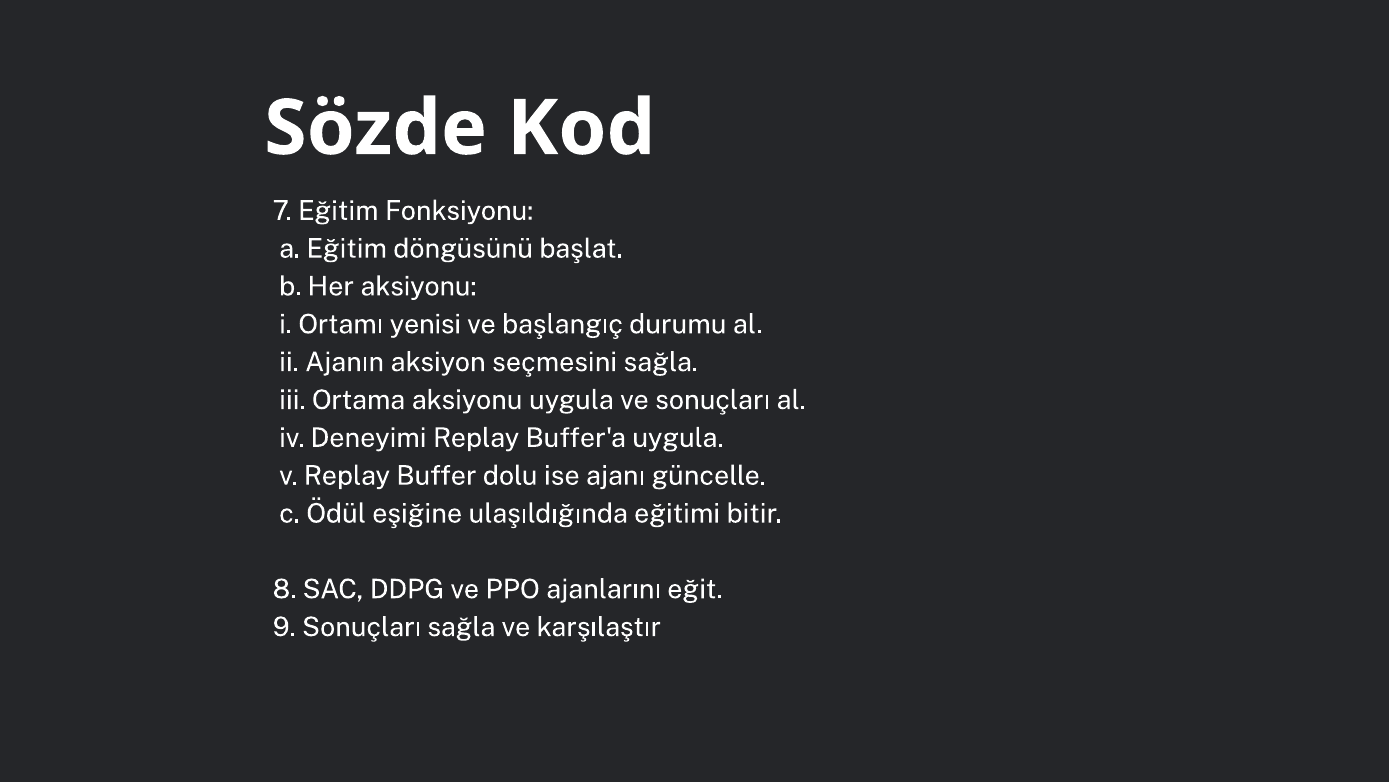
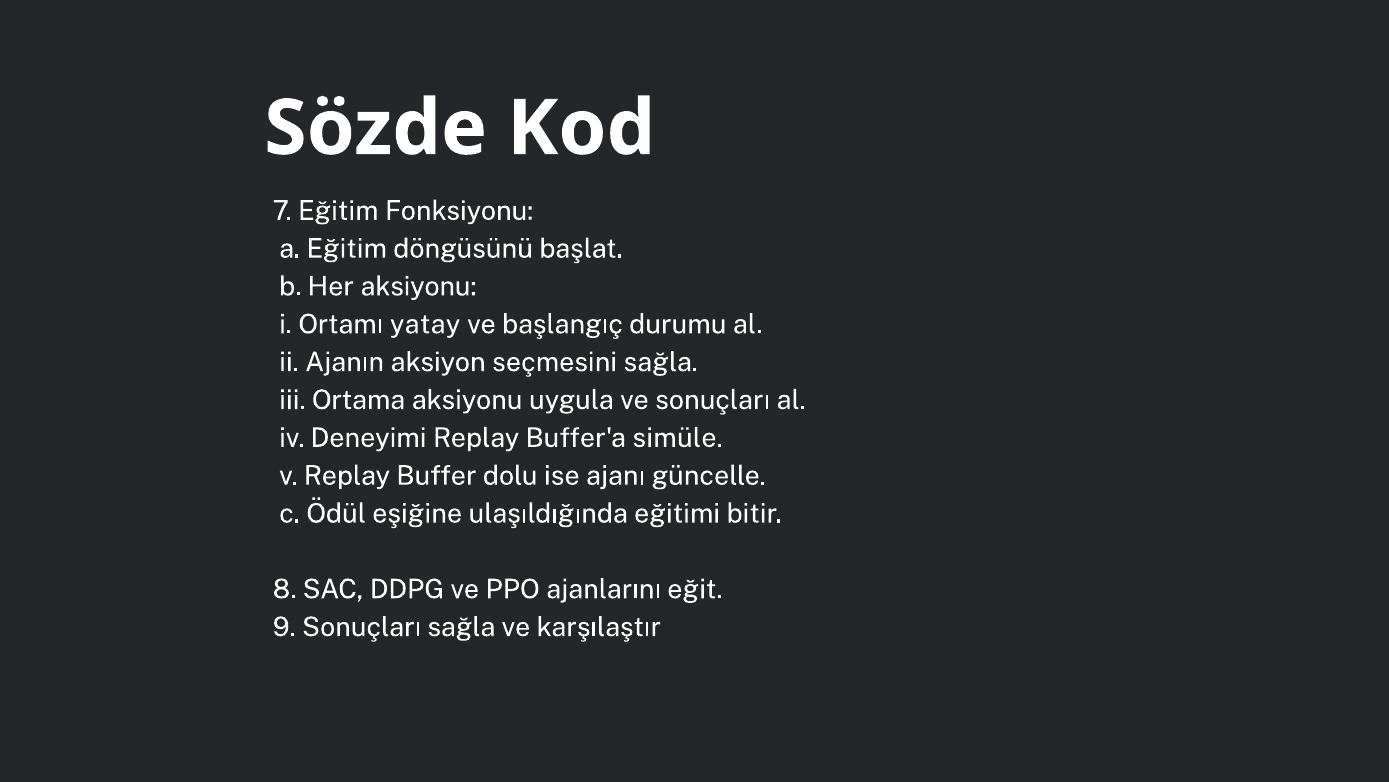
yenisi: yenisi -> yatay (425, 324)
Buffer'a uygula: uygula -> simüle (678, 438)
